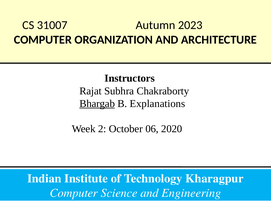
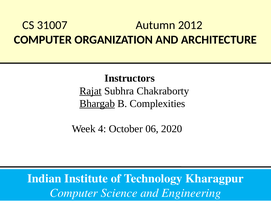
2023: 2023 -> 2012 (190, 25)
Rajat underline: none -> present (91, 91)
Explanations: Explanations -> Complexities (157, 104)
2: 2 -> 4 (102, 129)
